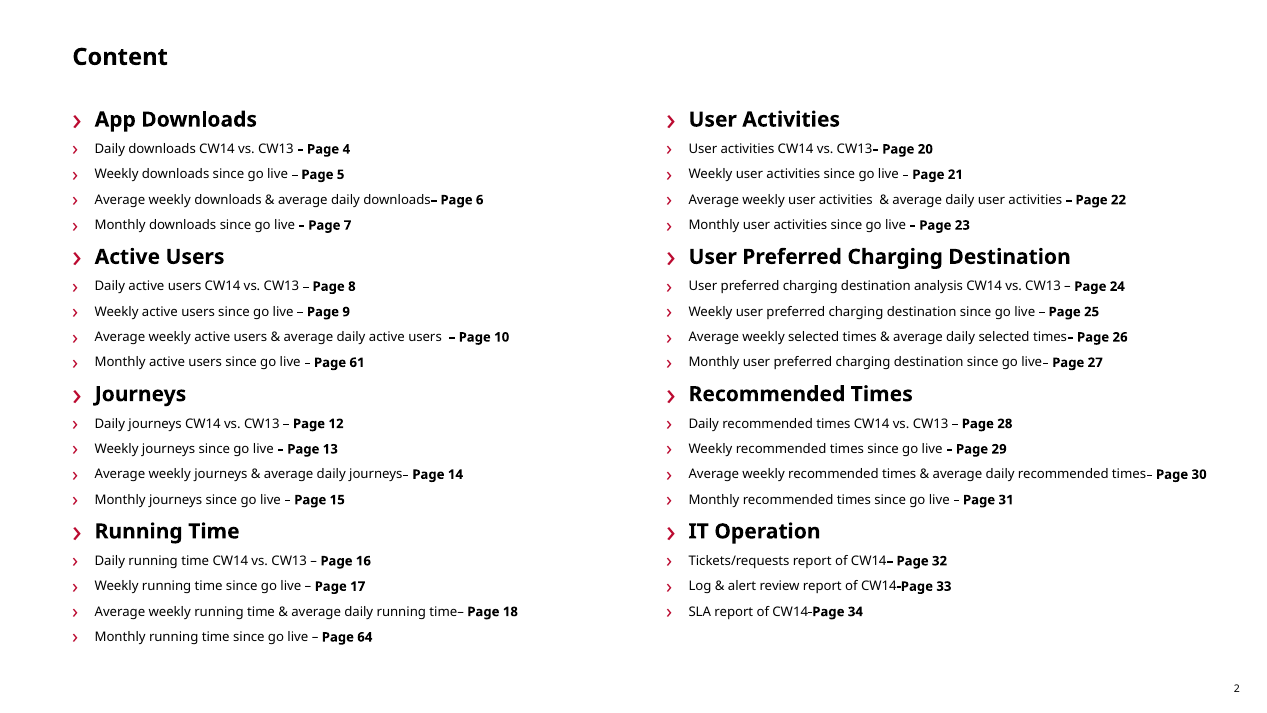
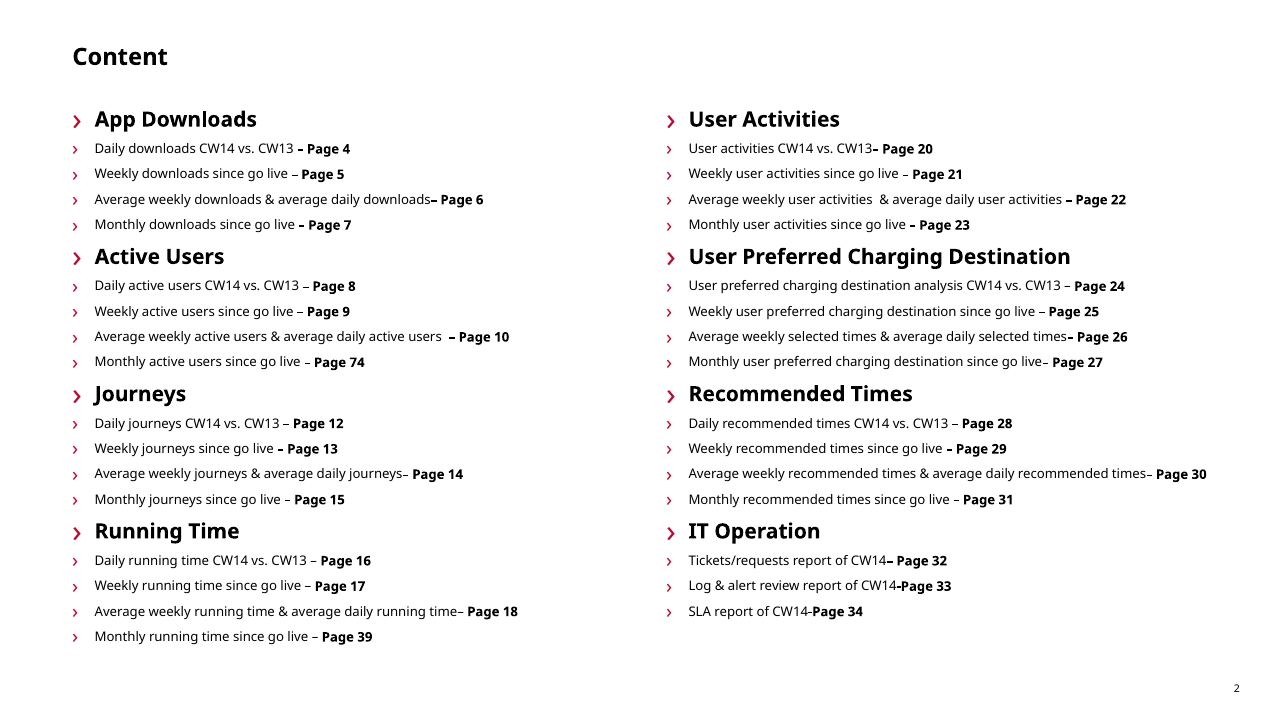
61: 61 -> 74 (357, 362)
64: 64 -> 39 (365, 637)
